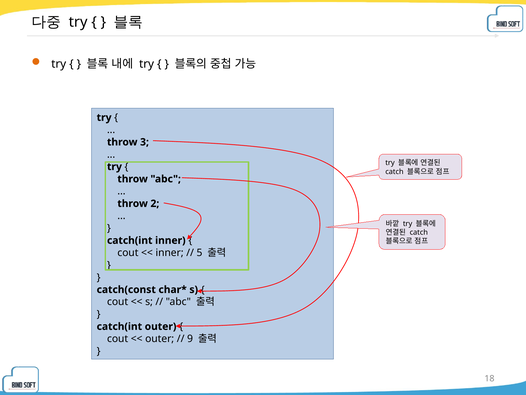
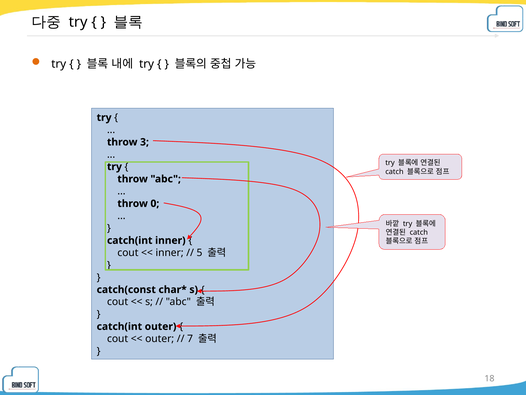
2: 2 -> 0 (155, 203)
9: 9 -> 7 (190, 338)
